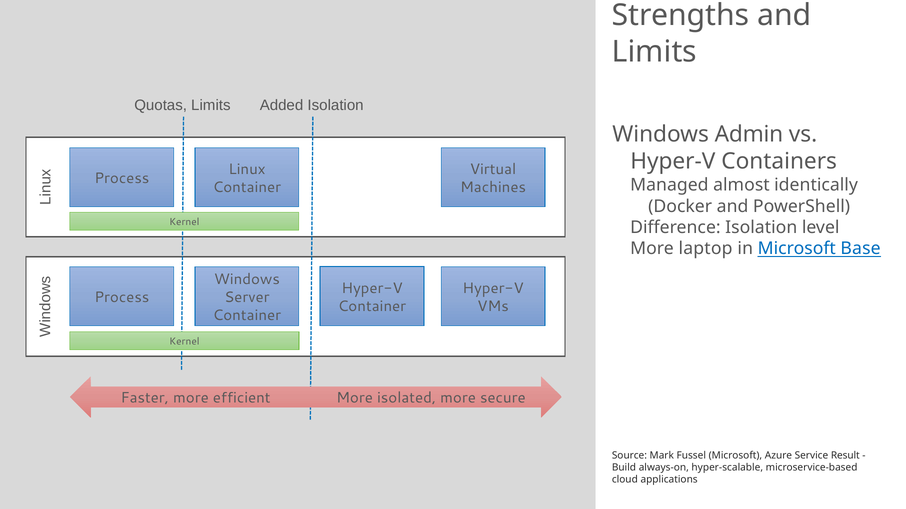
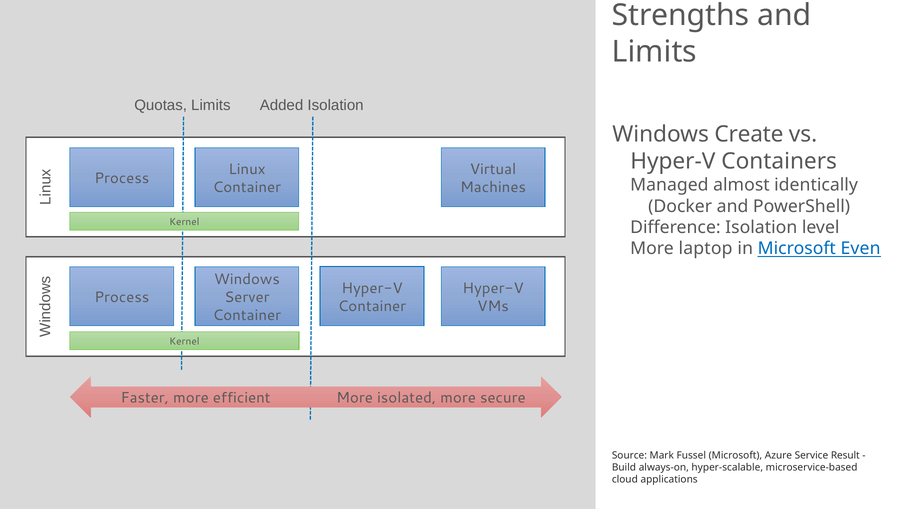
Admin: Admin -> Create (749, 134)
Base: Base -> Even (861, 249)
